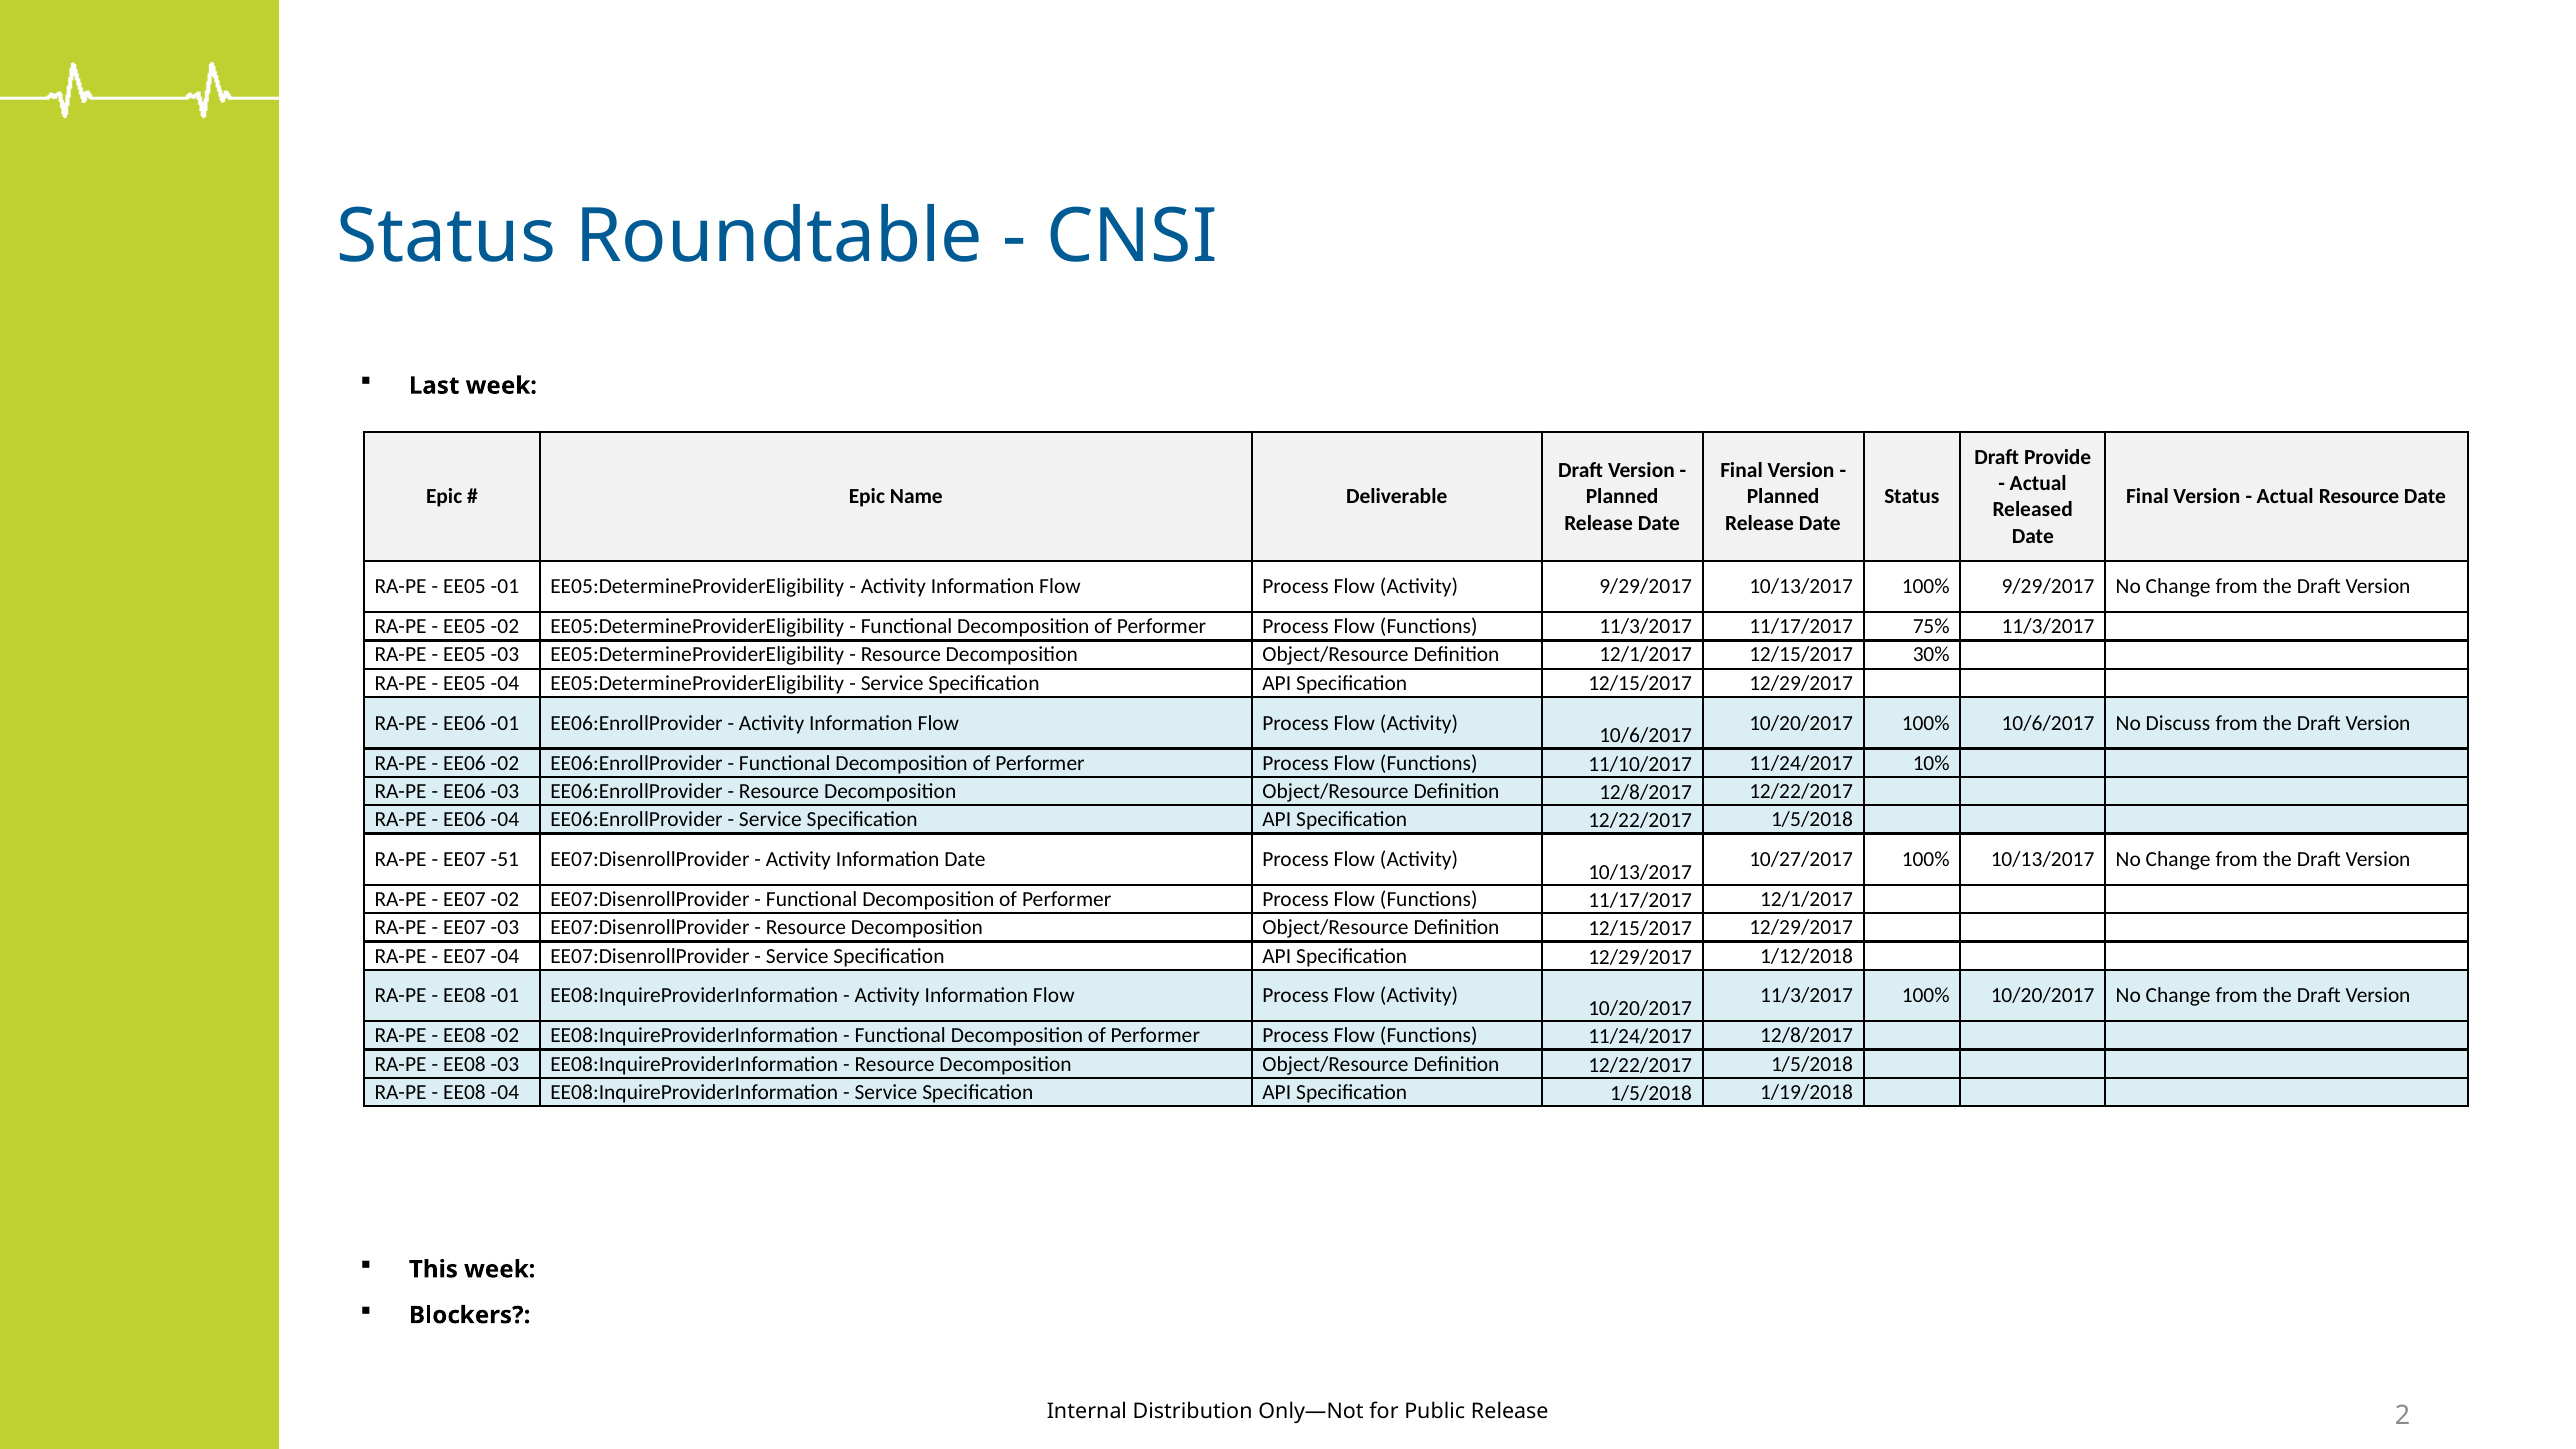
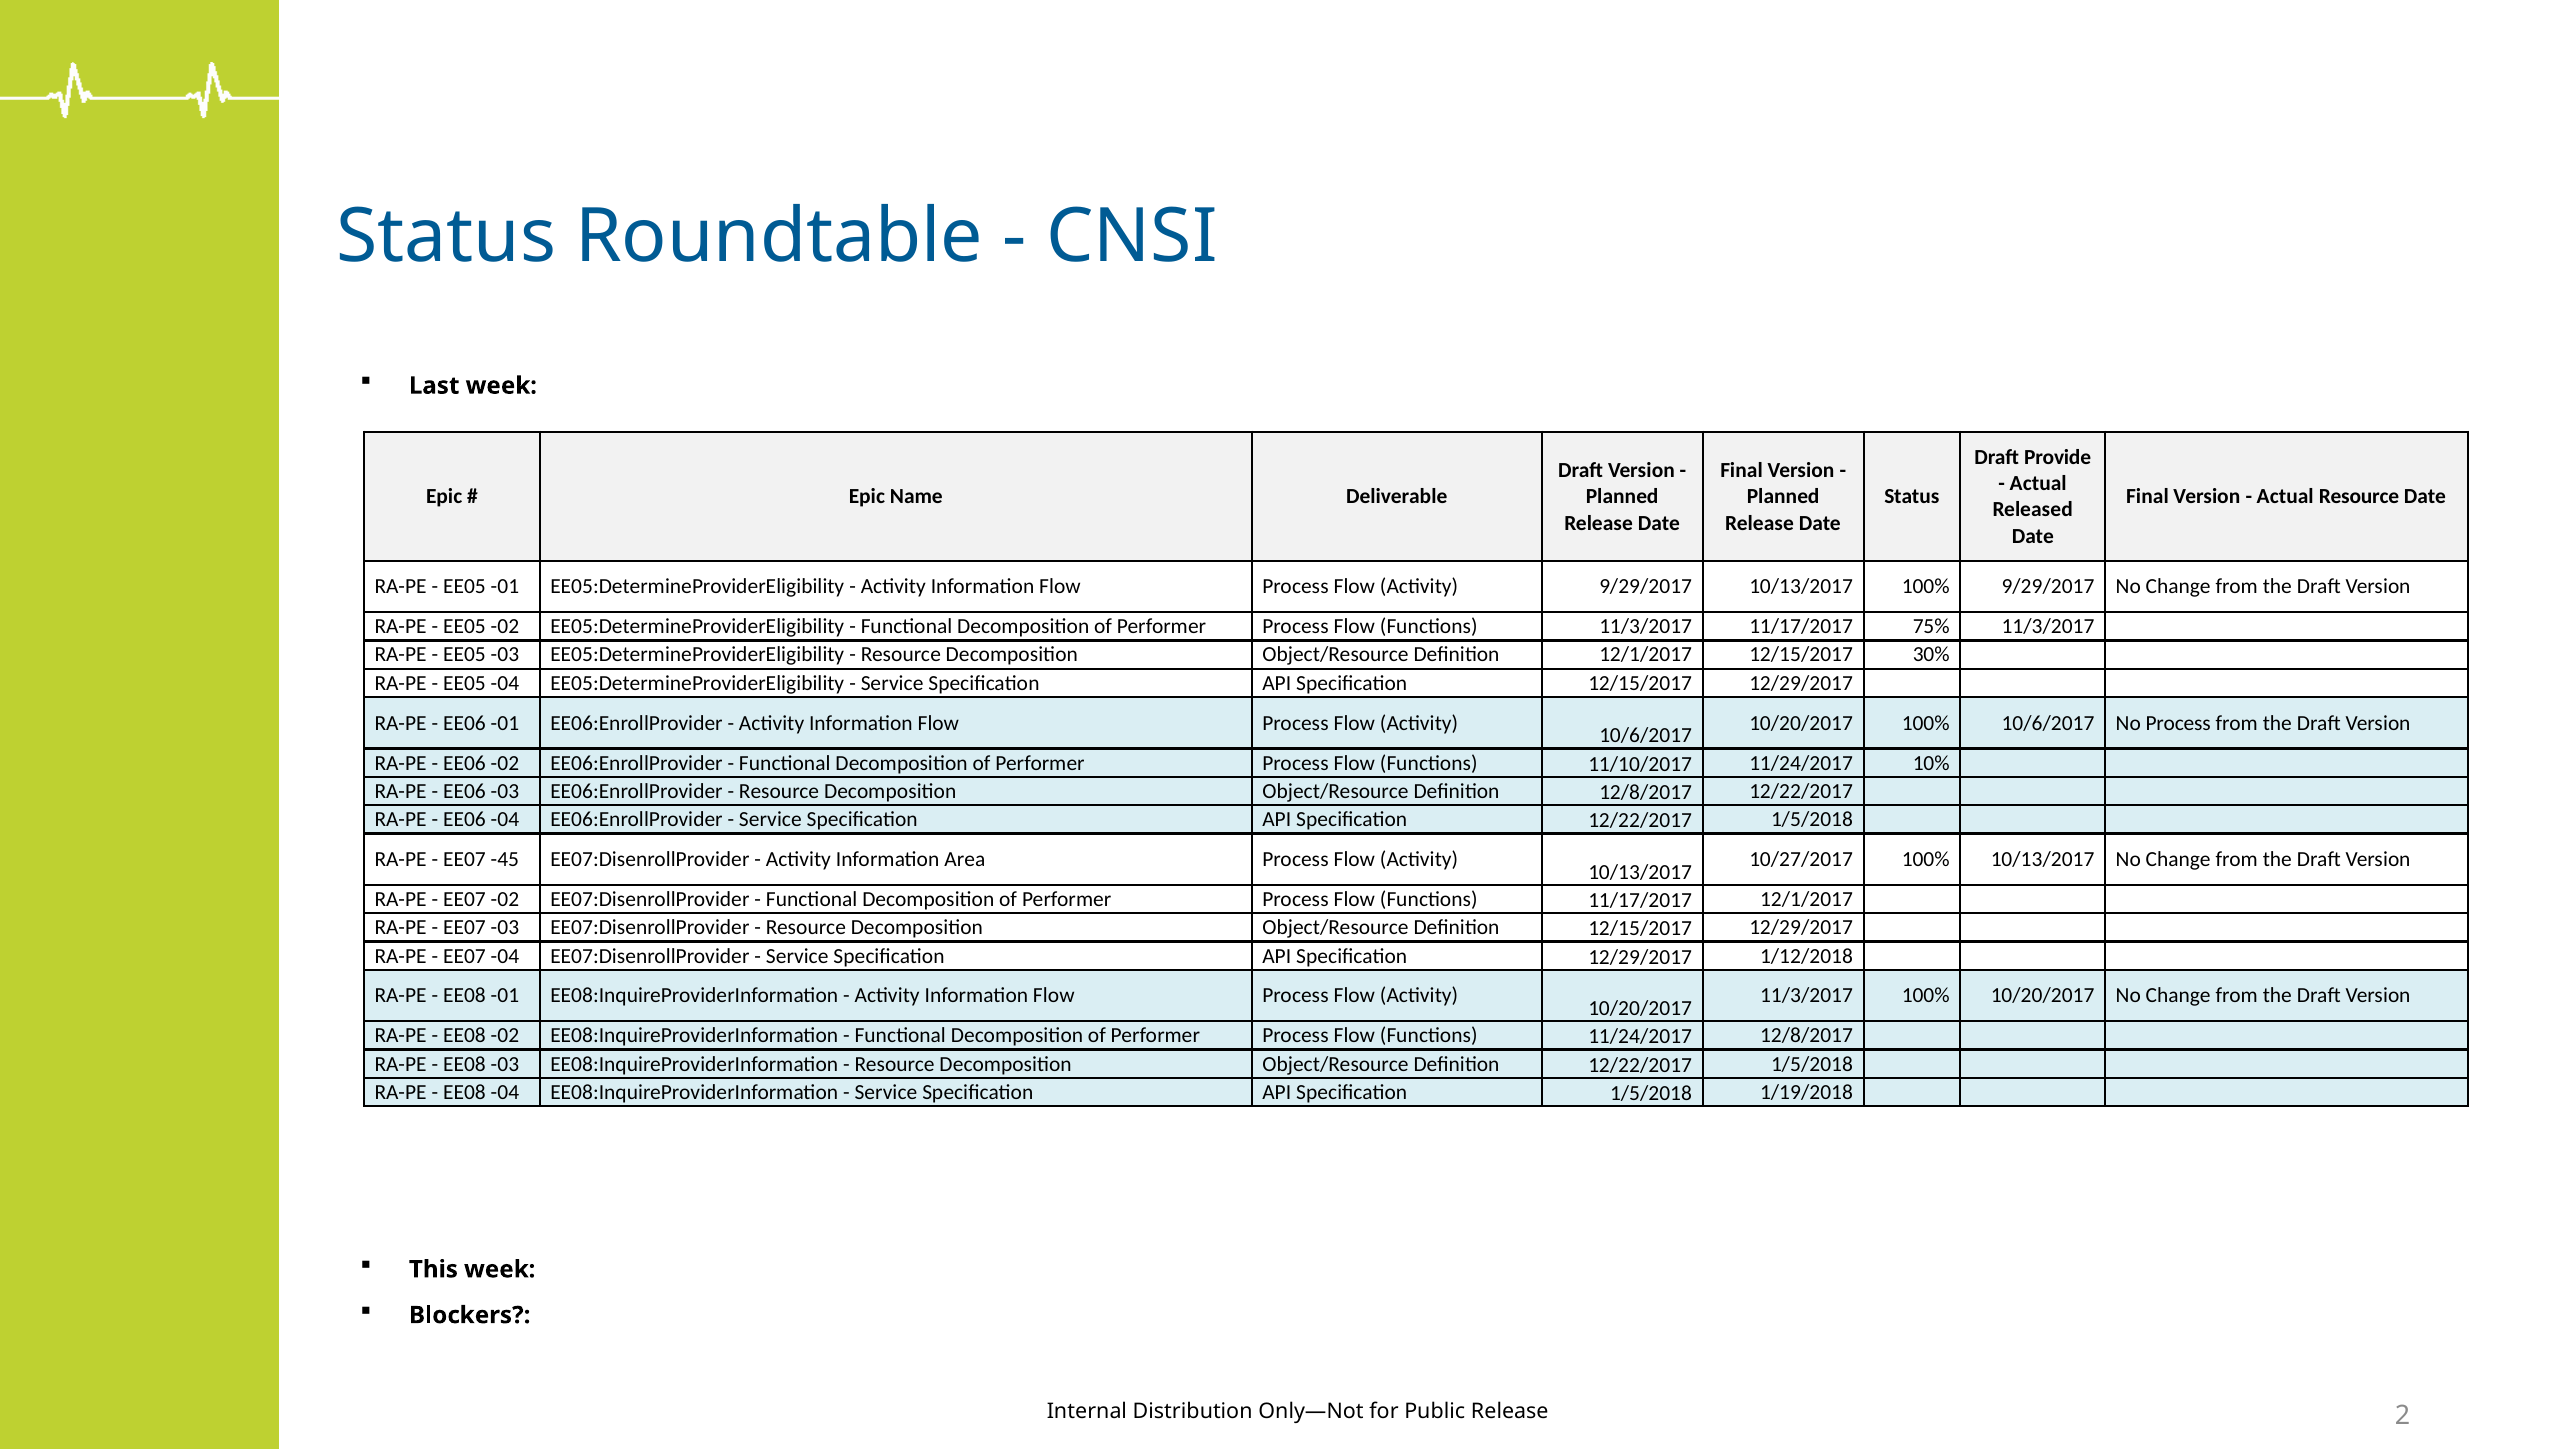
No Discuss: Discuss -> Process (2178, 723)
-51: -51 -> -45 (505, 859)
Information Date: Date -> Area (965, 859)
